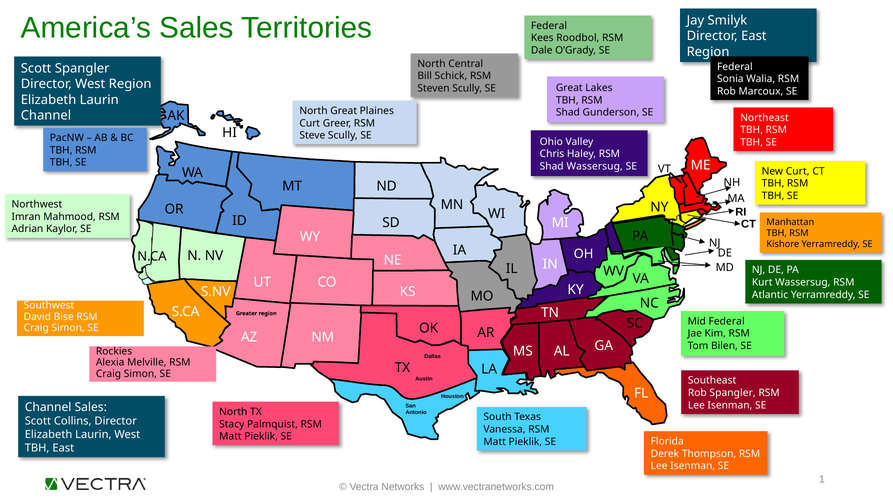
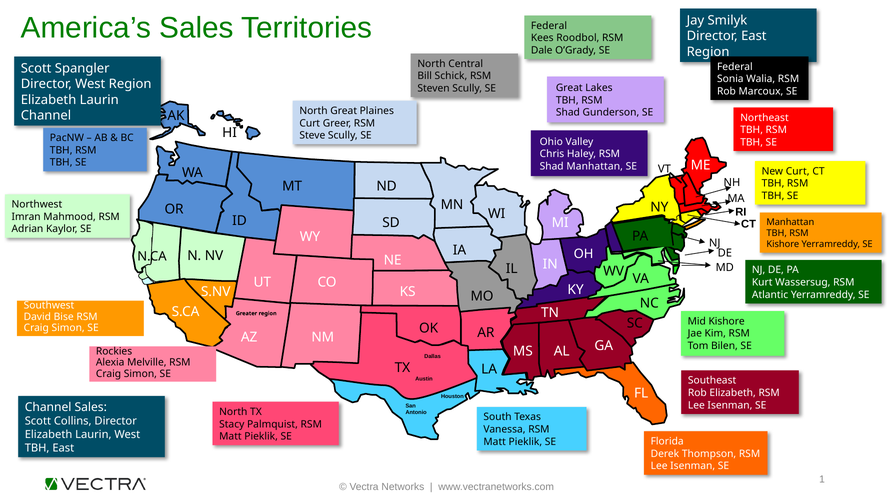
Shad Wassersug: Wassersug -> Manhattan (595, 166)
Mid Federal: Federal -> Kishore (727, 321)
Rob Spangler: Spangler -> Elizabeth (733, 393)
